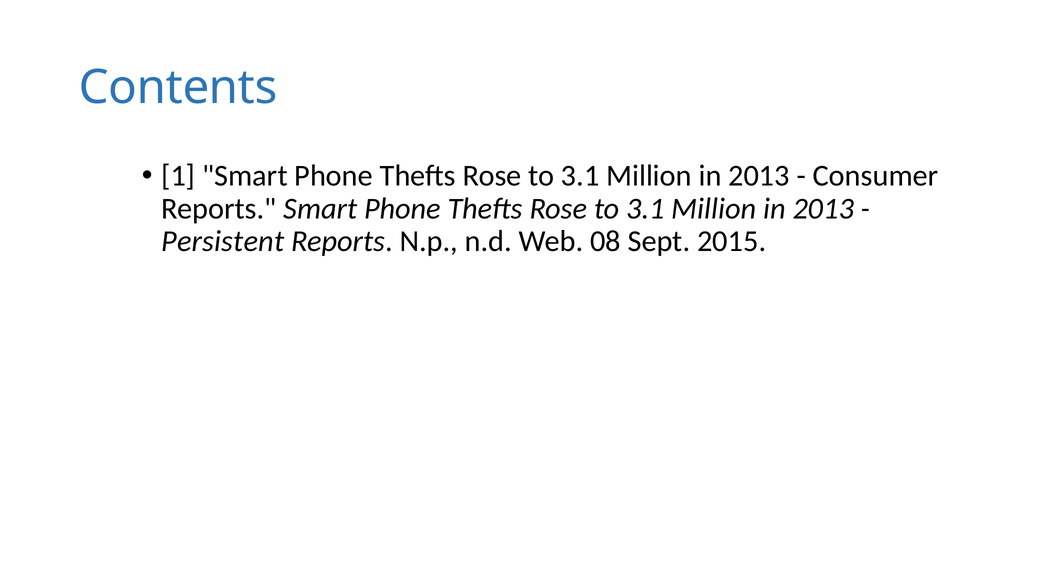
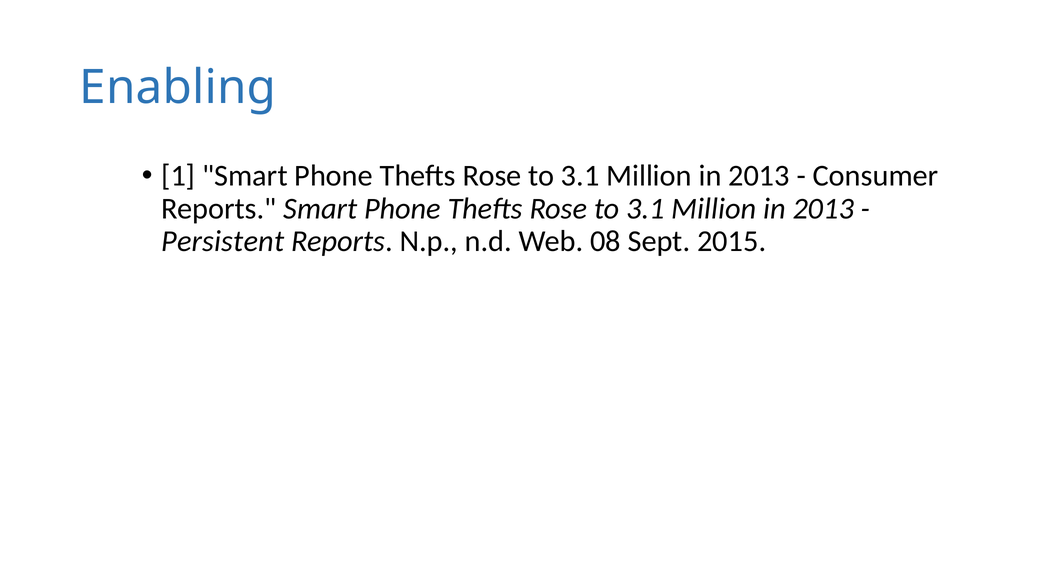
Contents: Contents -> Enabling (178, 87)
